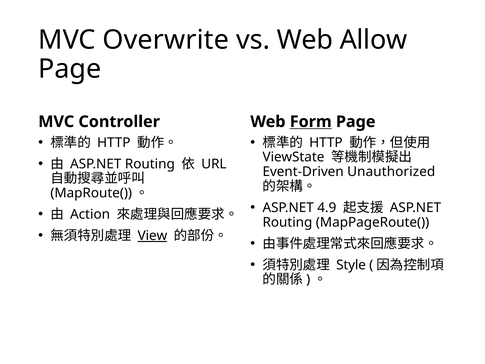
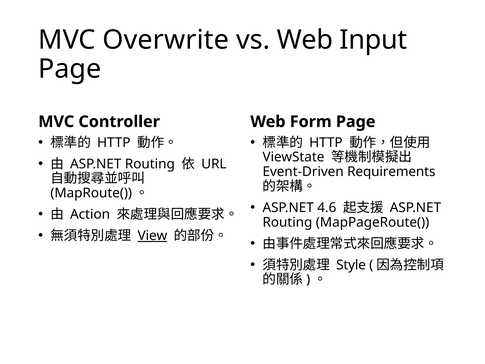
Allow: Allow -> Input (373, 40)
Form underline: present -> none (311, 122)
Unauthorized: Unauthorized -> Requirements (391, 172)
4.9: 4.9 -> 4.6 (327, 208)
